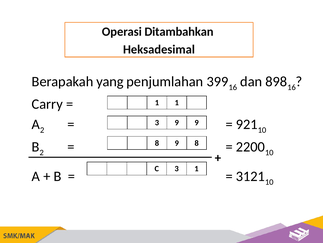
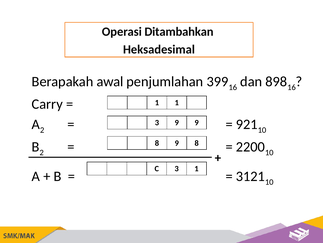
yang: yang -> awal (110, 81)
